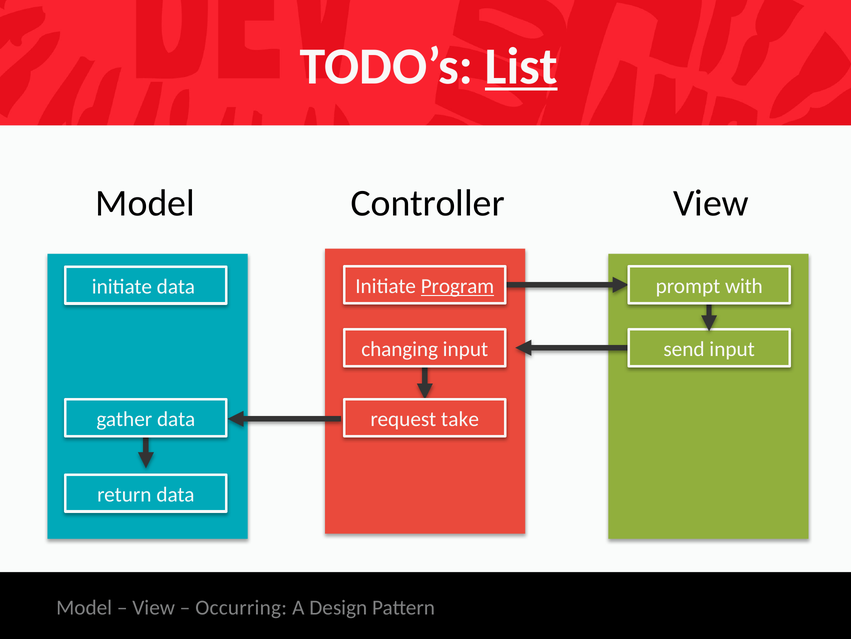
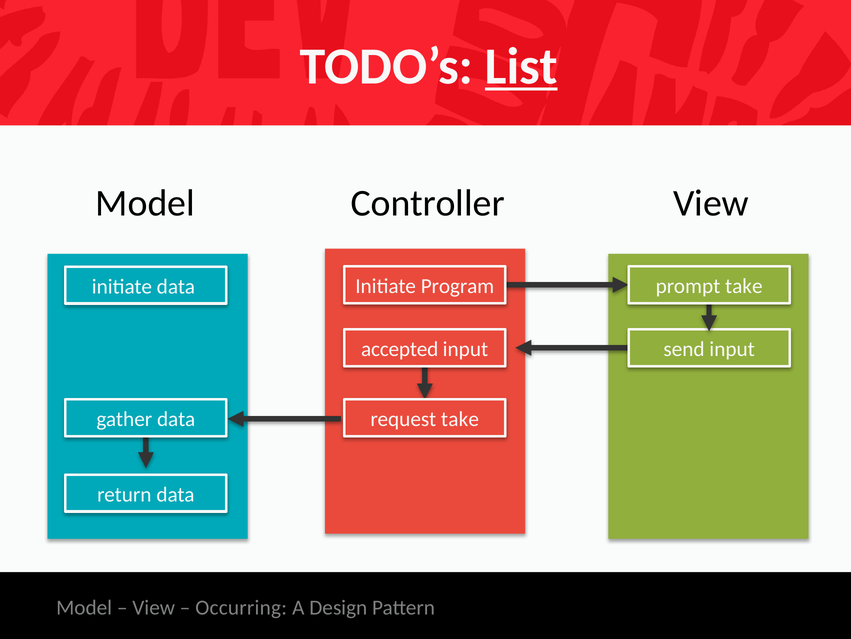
Program underline: present -> none (457, 286)
prompt with: with -> take (744, 286)
changing: changing -> accepted (400, 349)
